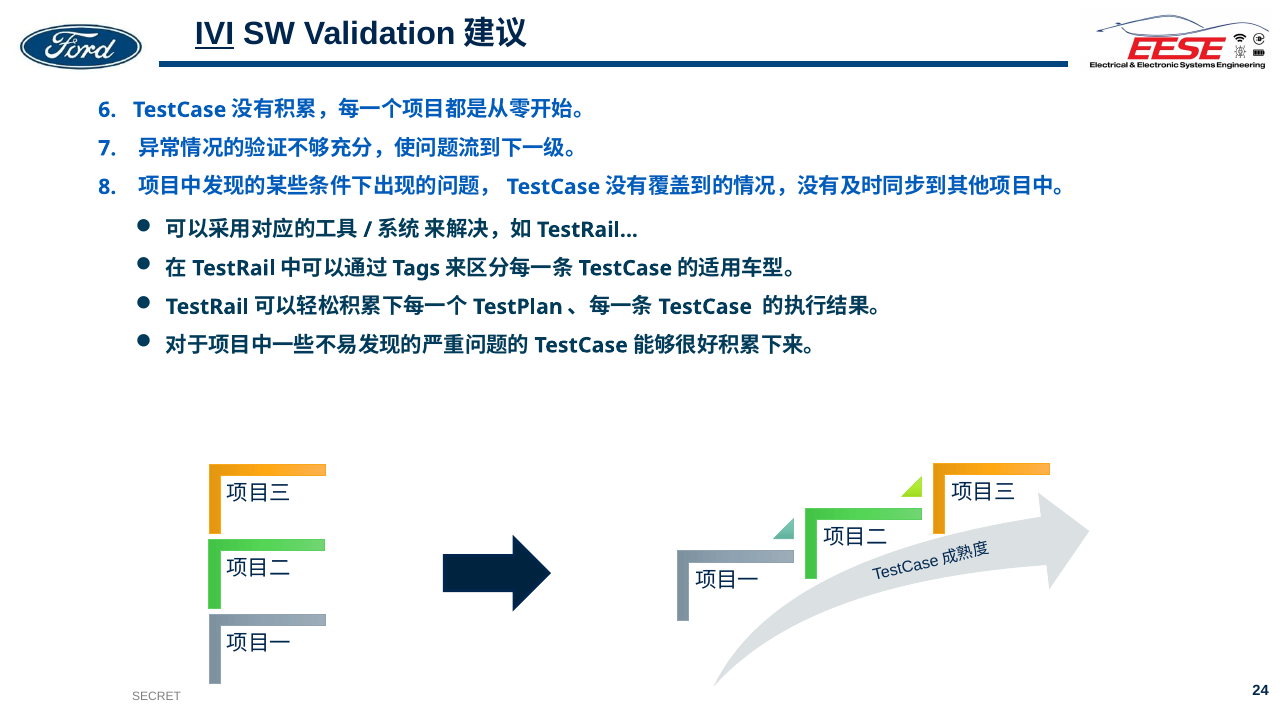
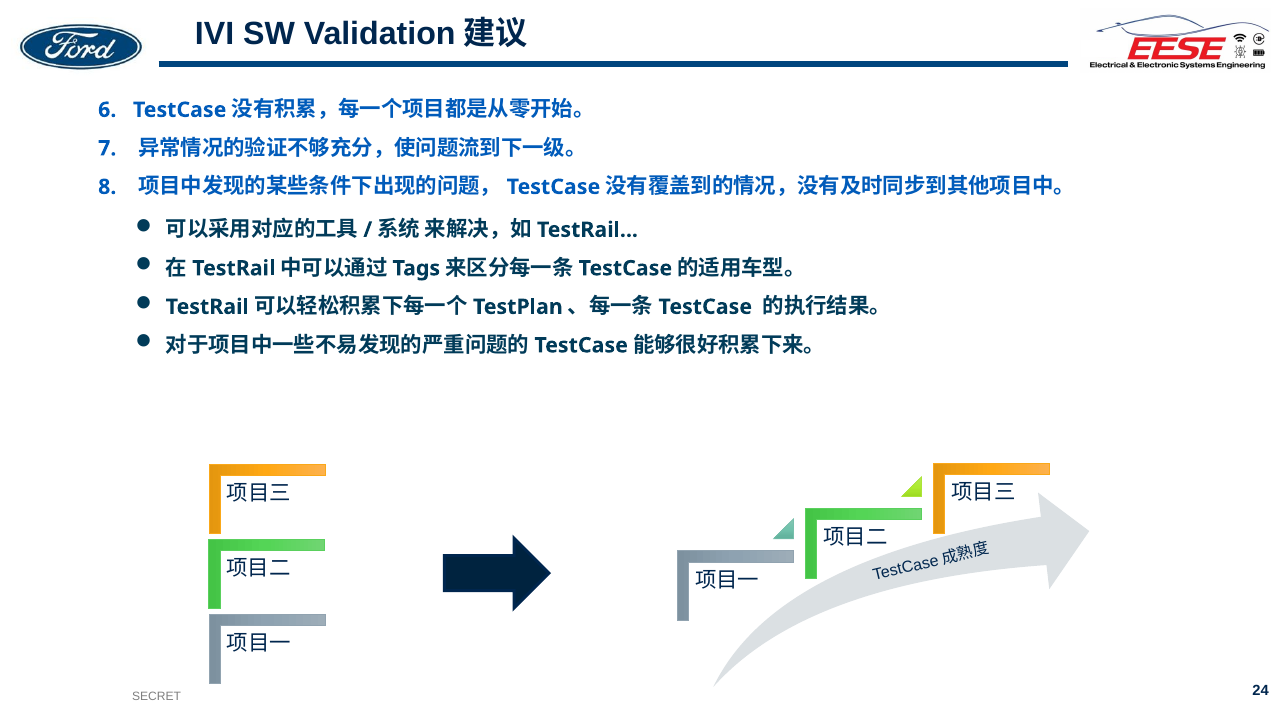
IVI underline: present -> none (215, 34)
